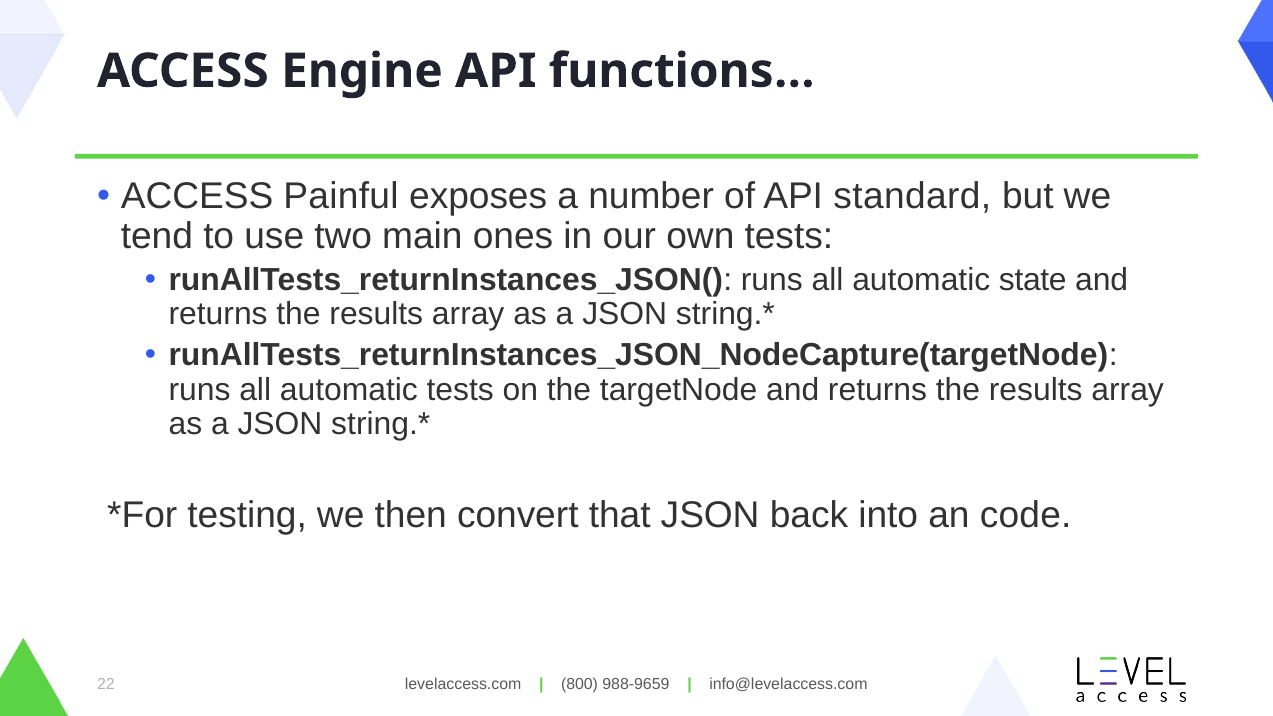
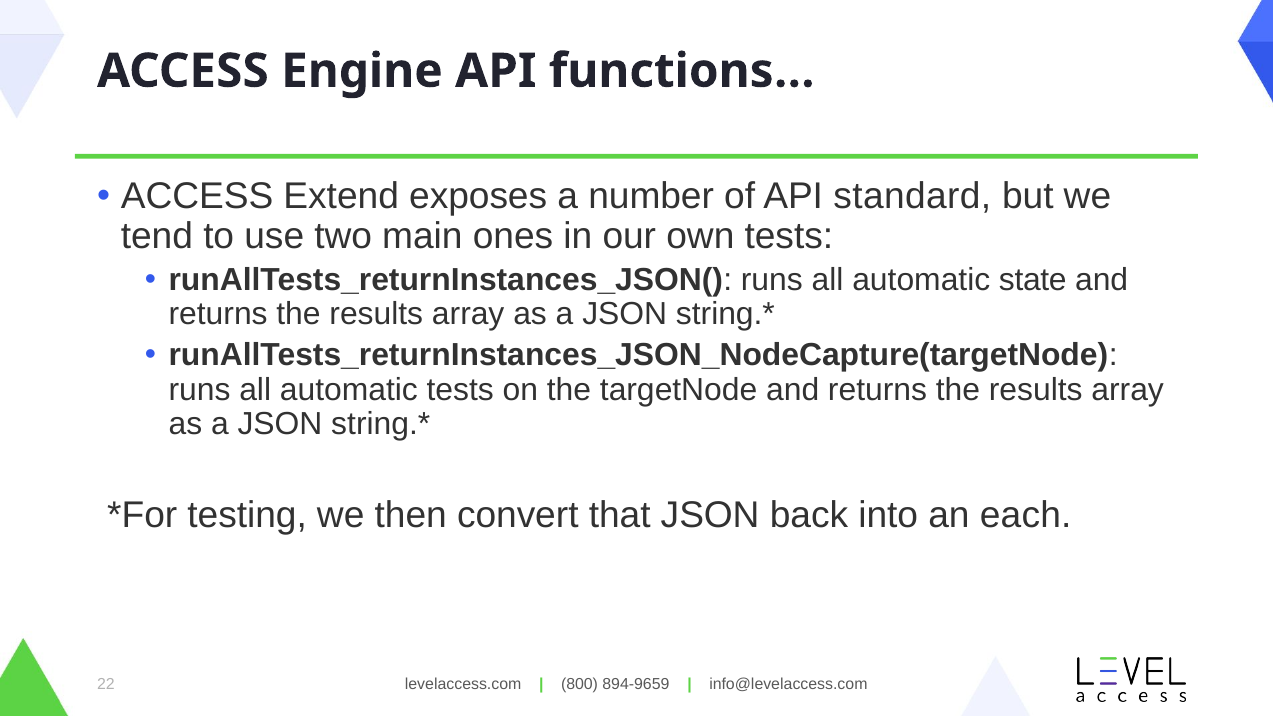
Painful: Painful -> Extend (341, 196)
code: code -> each (1026, 516)
988-9659: 988-9659 -> 894-9659 (636, 684)
